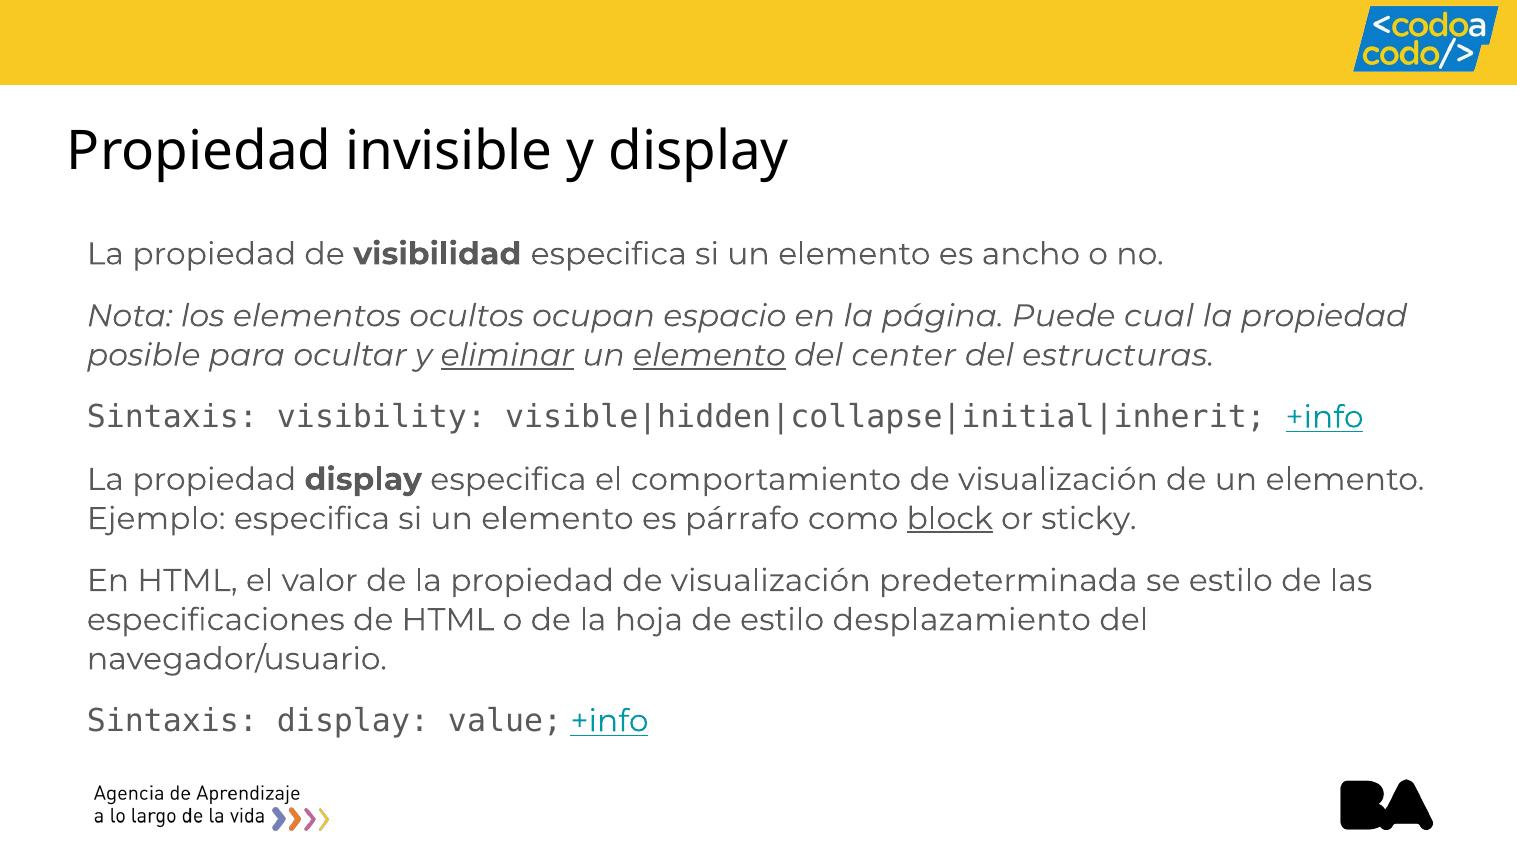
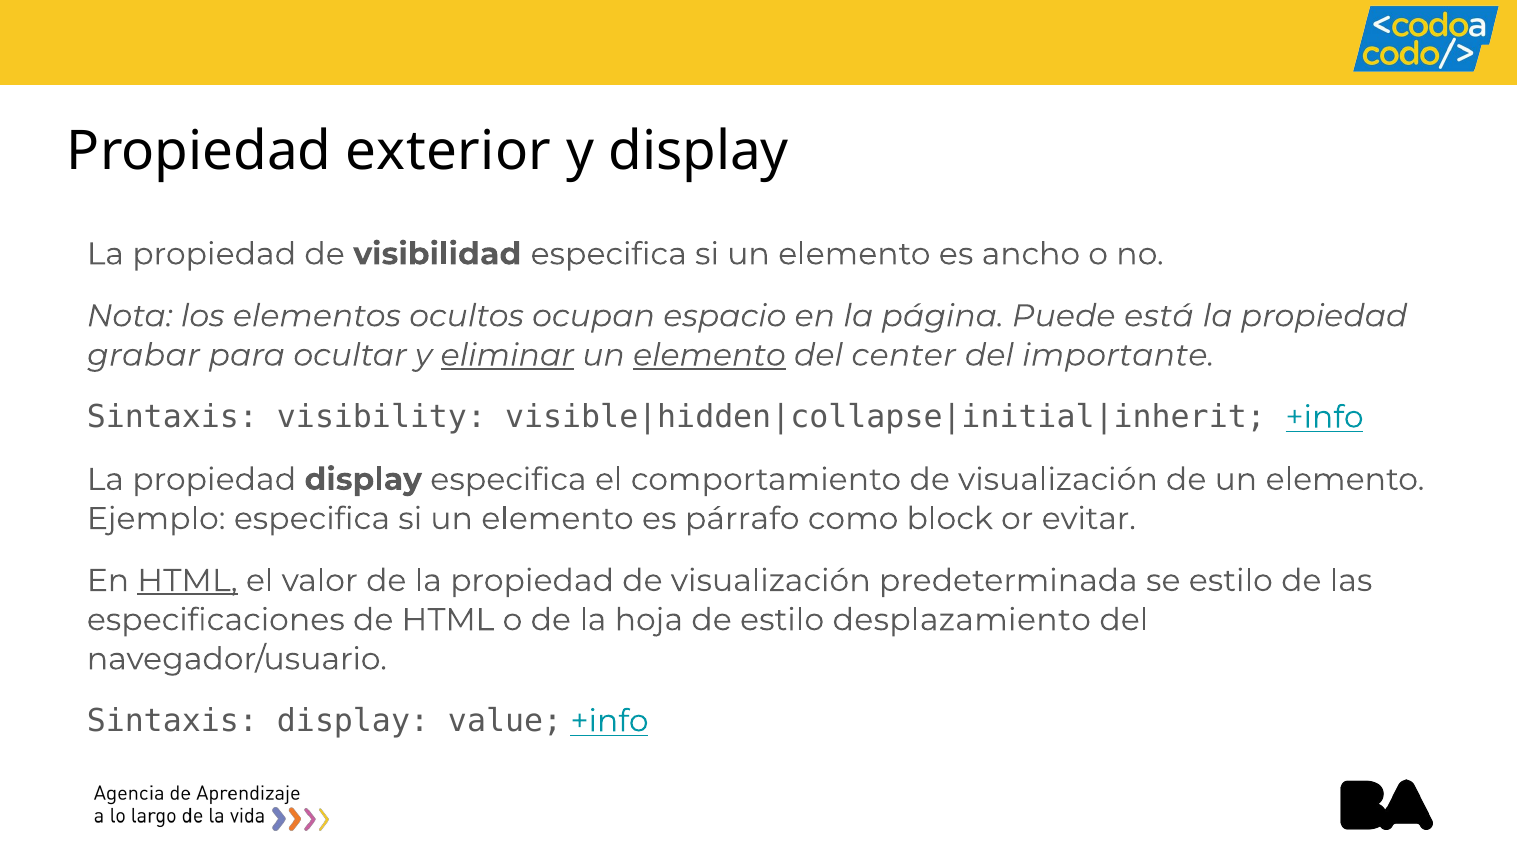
invisible: invisible -> exterior (449, 151)
cual: cual -> está (1159, 316)
posible: posible -> grabar (143, 355)
estructuras: estructuras -> importante (1118, 355)
block underline: present -> none (950, 519)
sticky: sticky -> evitar (1089, 519)
HTML underline: none -> present (187, 581)
